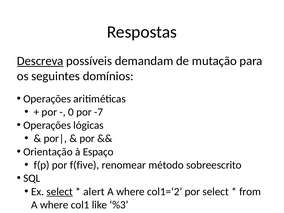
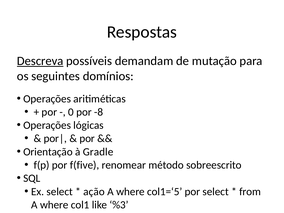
-7: -7 -> -8 (99, 112)
Espaço: Espaço -> Gradle (98, 152)
select underline: present -> none (60, 192)
alert: alert -> ação (94, 192)
col1=‘2: col1=‘2 -> col1=‘5 (165, 192)
